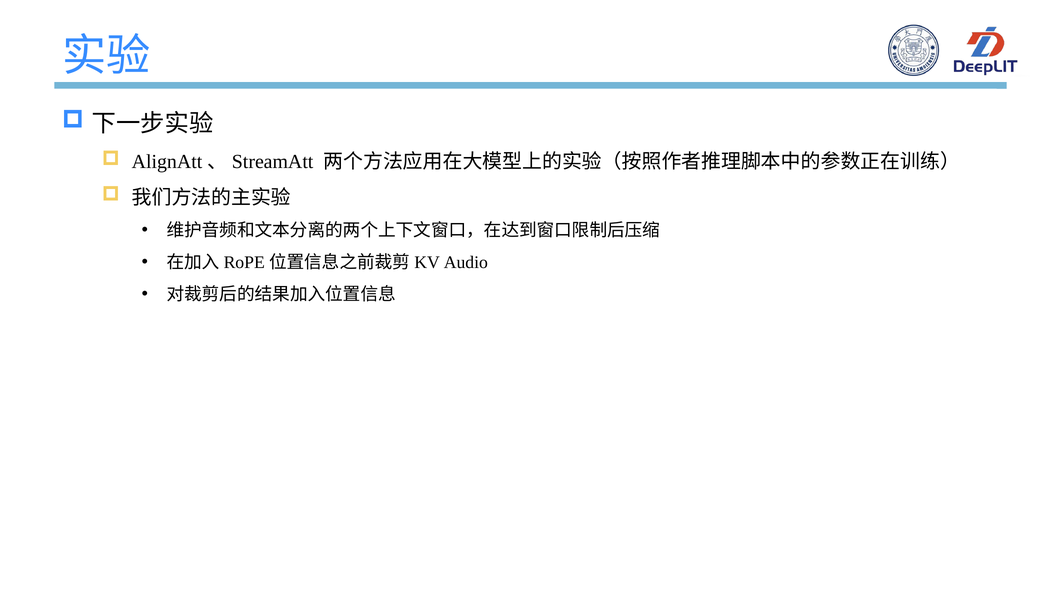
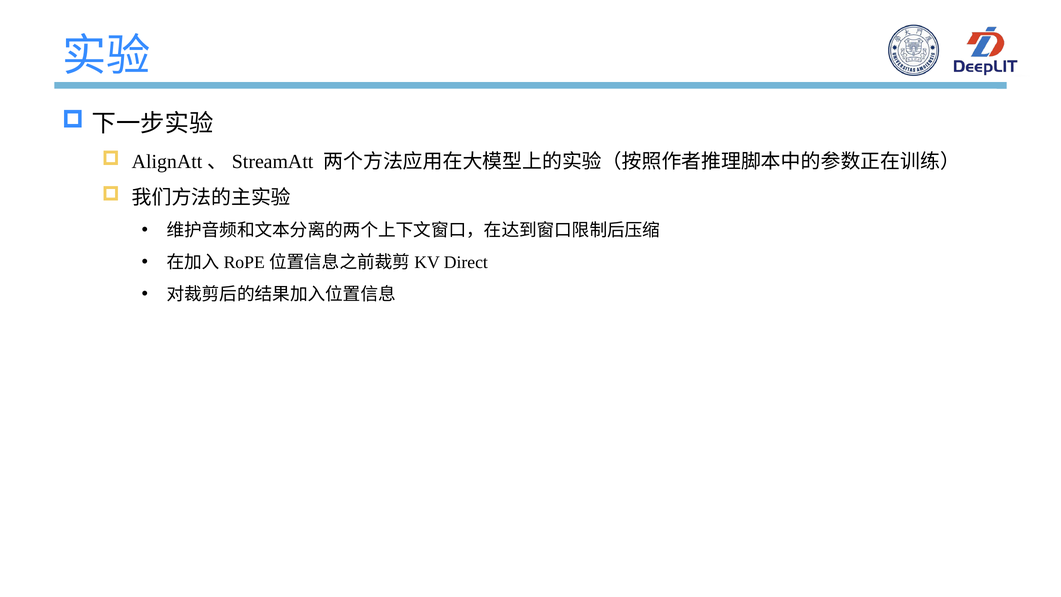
Audio: Audio -> Direct (466, 262)
